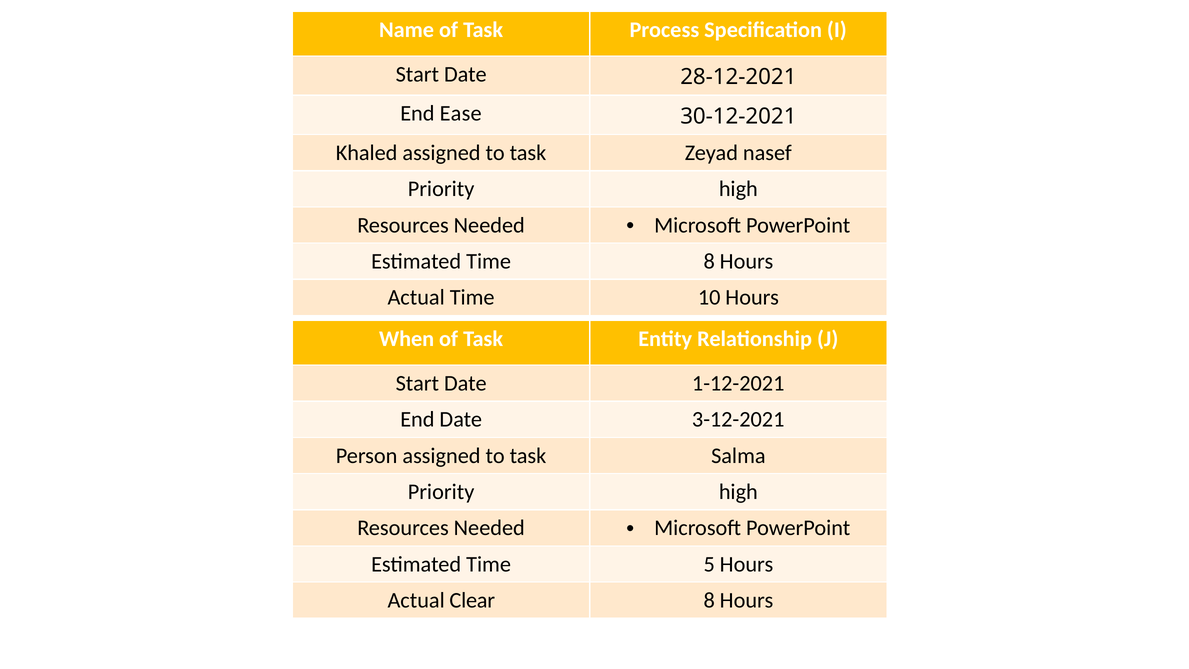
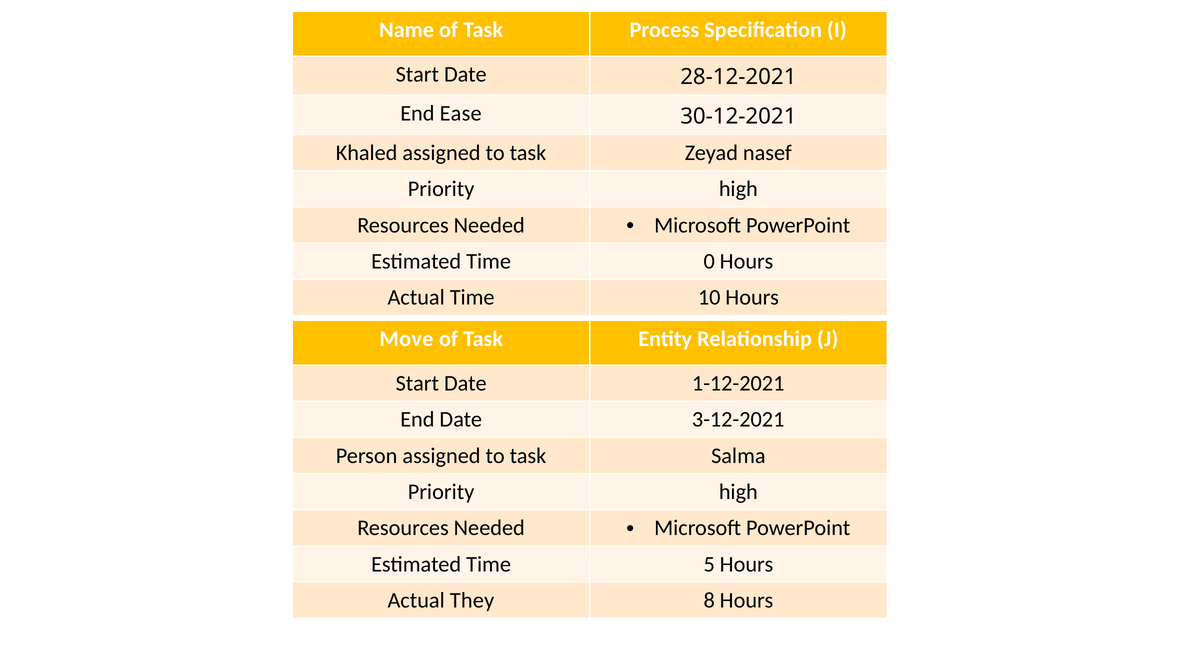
Time 8: 8 -> 0 (709, 261)
When: When -> Move (406, 339)
Clear: Clear -> They (472, 600)
